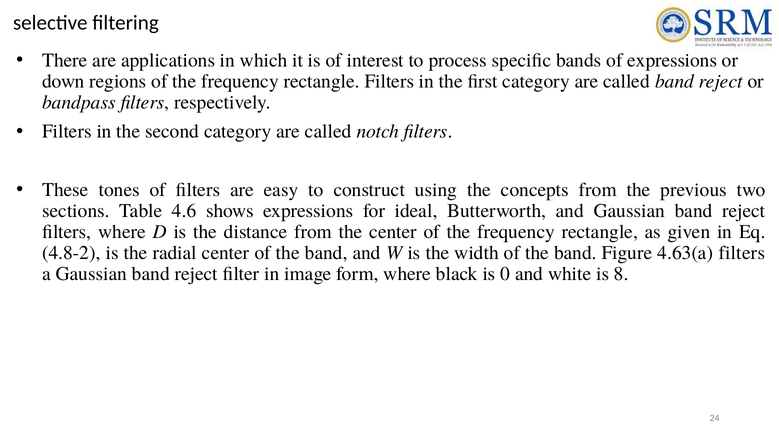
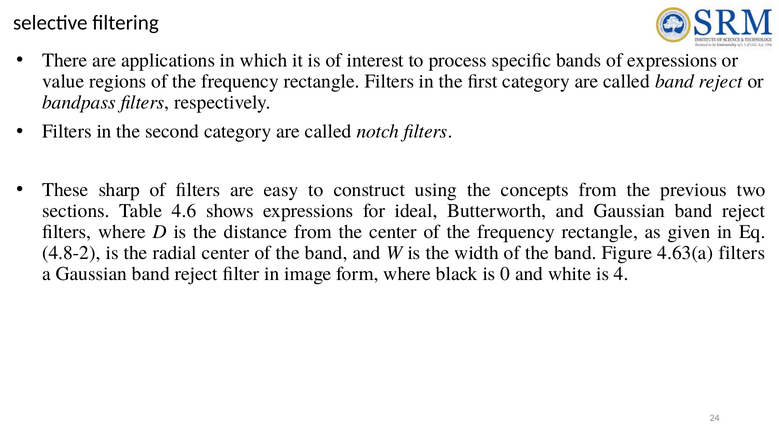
down: down -> value (63, 81)
tones: tones -> sharp (119, 190)
8: 8 -> 4 (621, 274)
